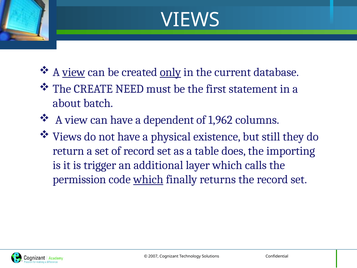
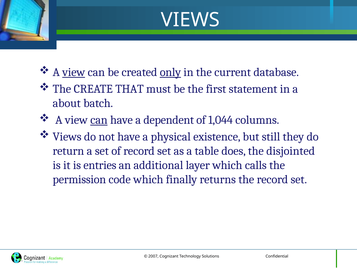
NEED: NEED -> THAT (130, 89)
can underline: none -> present (99, 120)
1,962: 1,962 -> 1,044 (221, 120)
importing: importing -> disjointed (291, 151)
trigger: trigger -> entries (100, 165)
which underline: present -> none (148, 179)
